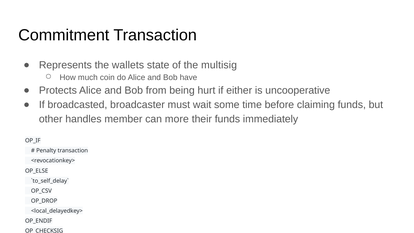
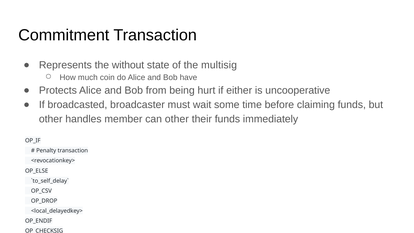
wallets: wallets -> without (128, 65)
can more: more -> other (177, 119)
